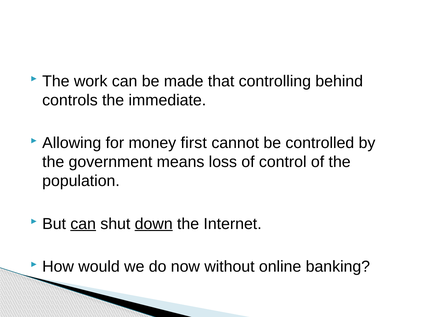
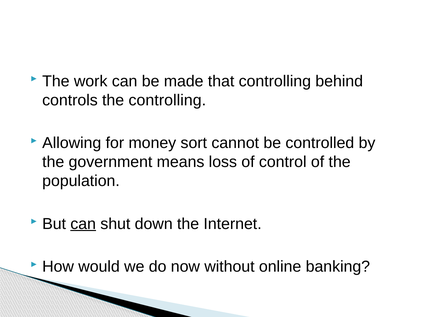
the immediate: immediate -> controlling (167, 100)
first: first -> sort (194, 143)
down underline: present -> none (154, 224)
